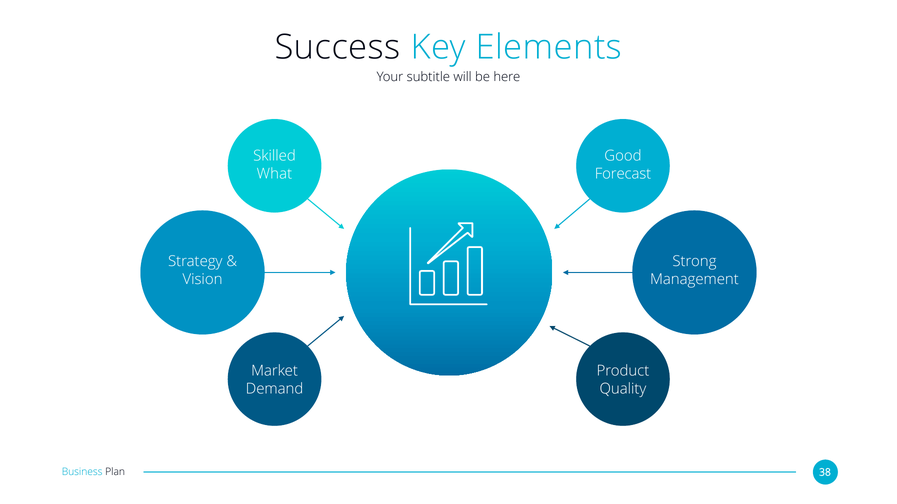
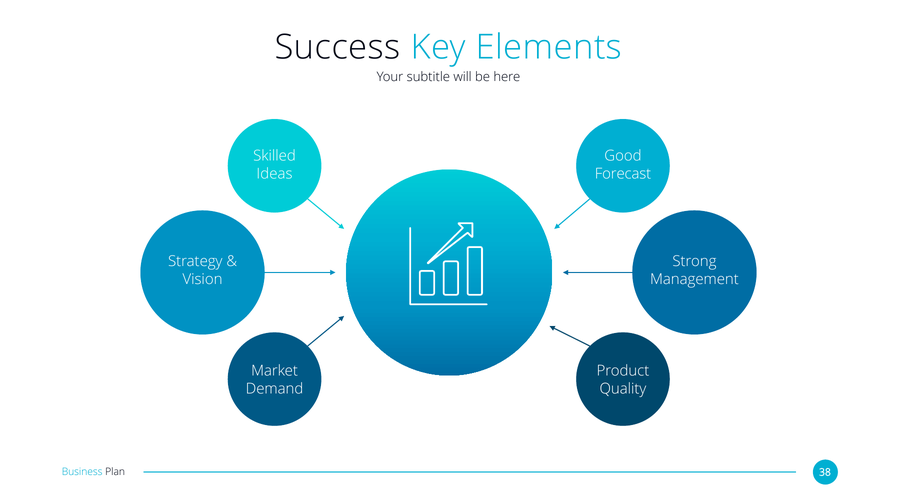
What: What -> Ideas (274, 174)
